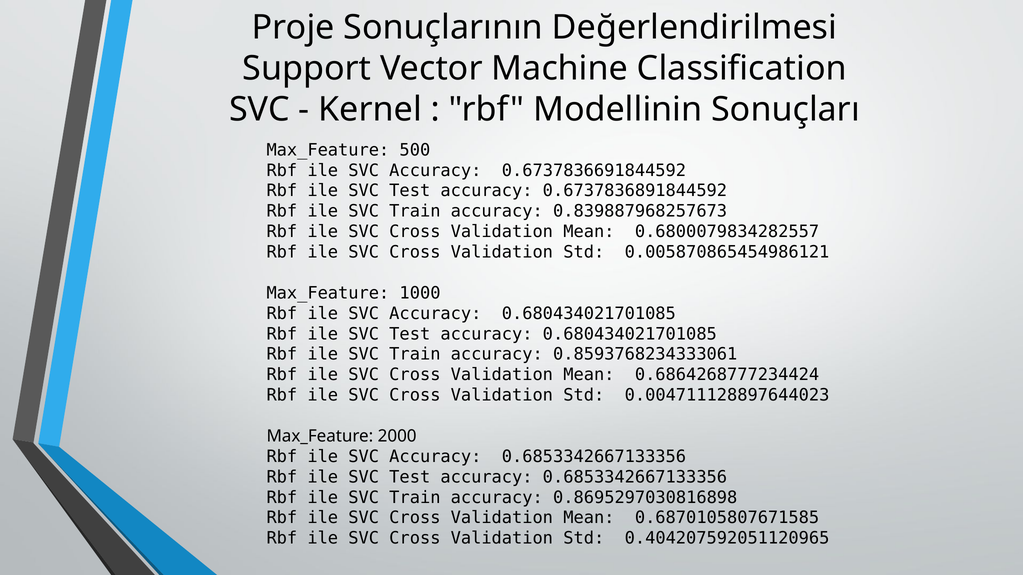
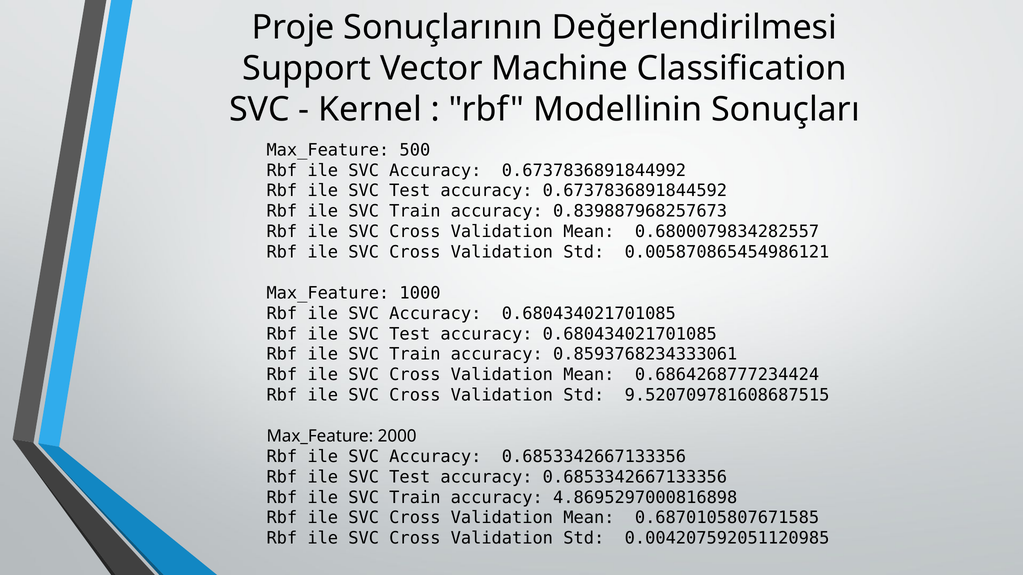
0.6737836691844592: 0.6737836691844592 -> 0.6737836891844992 (594, 171)
0.004711128897644023: 0.004711128897644023 -> 9.520709781608687515 (727, 396)
0.8695297030816898: 0.8695297030816898 -> 4.8695297000816898 (645, 498)
0.404207592051120965: 0.404207592051120965 -> 0.004207592051120985 (727, 539)
